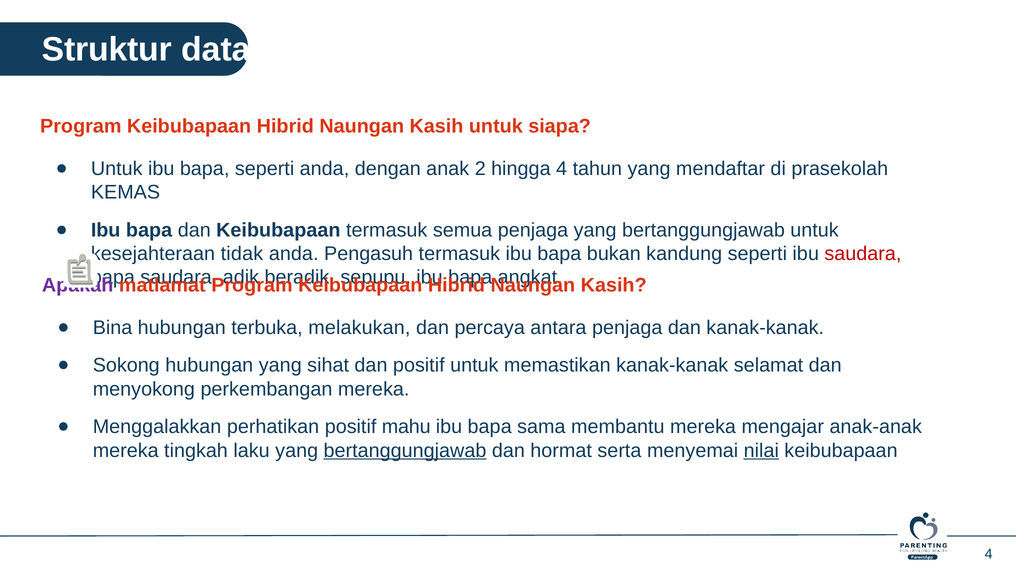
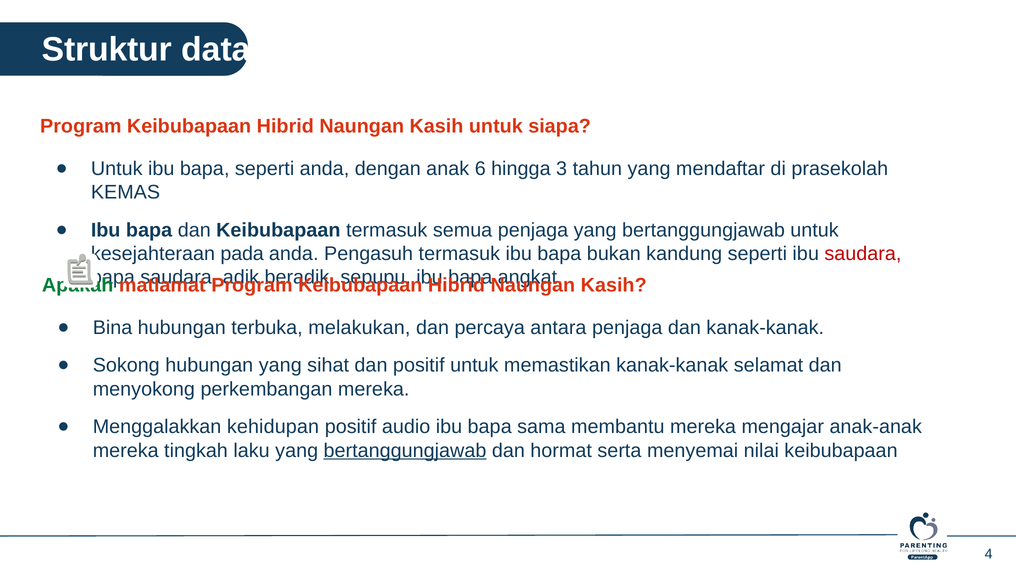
2: 2 -> 6 (480, 169)
hingga 4: 4 -> 3 (562, 169)
tidak: tidak -> pada (242, 254)
Apakah colour: purple -> green (78, 286)
perhatikan: perhatikan -> kehidupan (273, 427)
mahu: mahu -> audio (406, 427)
nilai underline: present -> none (761, 451)
